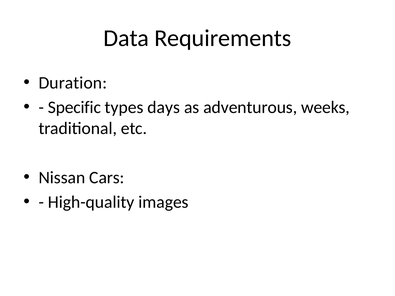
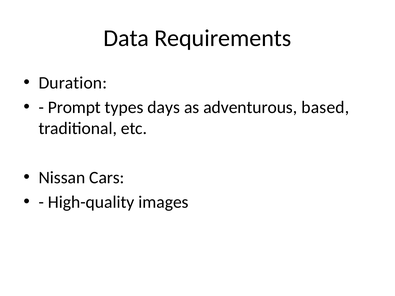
Specific: Specific -> Prompt (74, 107)
weeks: weeks -> based (325, 107)
